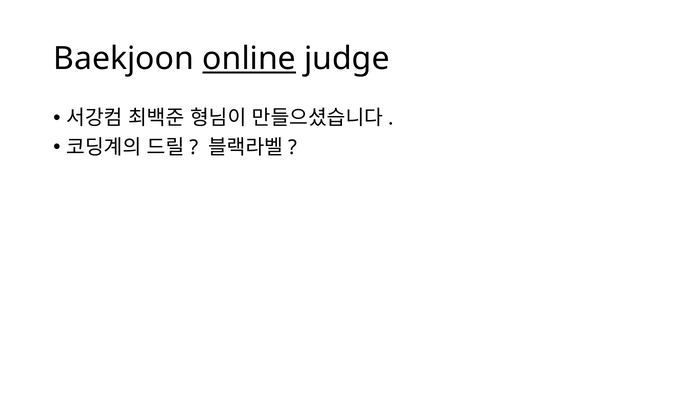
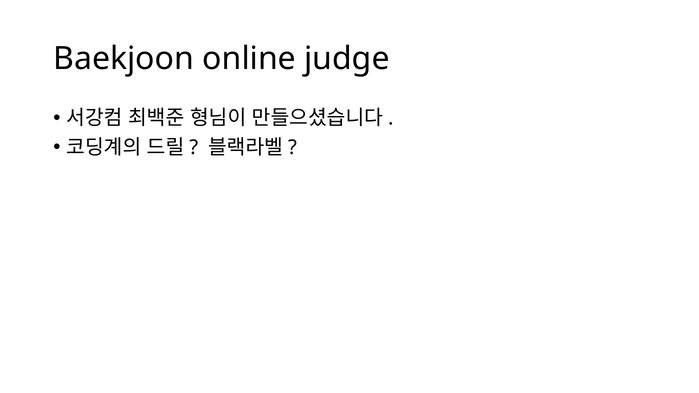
online underline: present -> none (249, 59)
